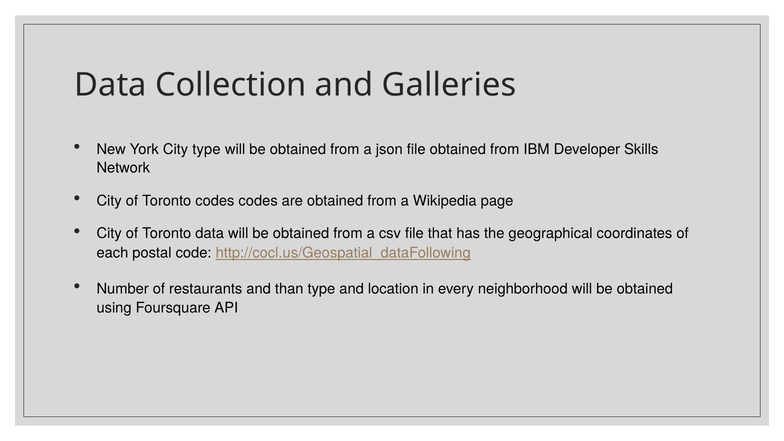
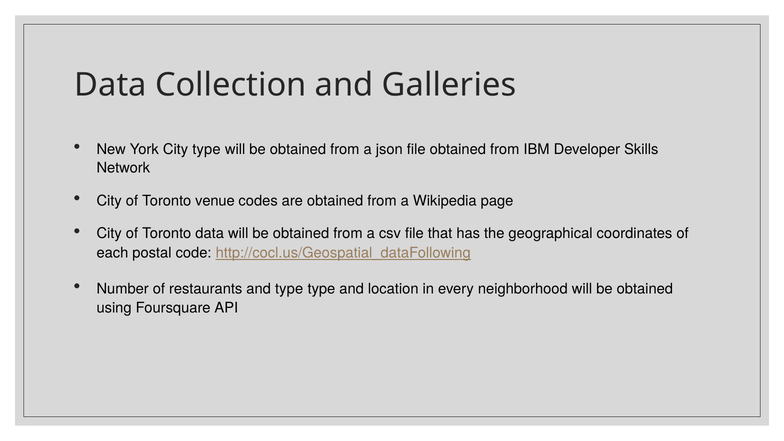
Toronto codes: codes -> venue (215, 201)
and than: than -> type (289, 289)
